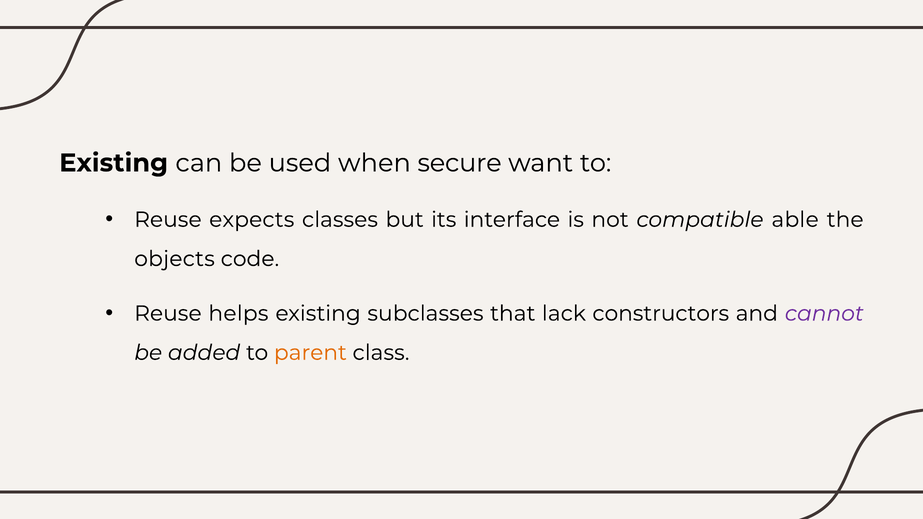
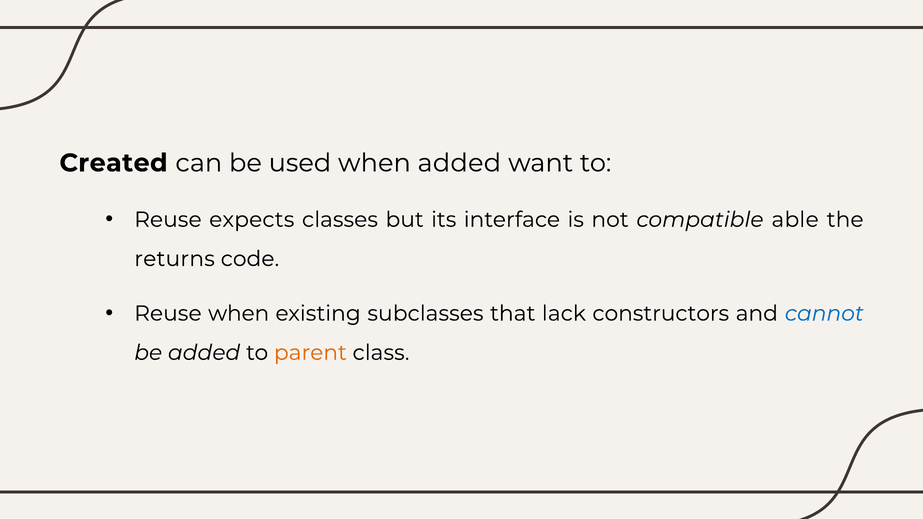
Existing: Existing -> Created (114, 163)
when secure: secure -> added (459, 163)
objects: objects -> returns (175, 259)
Reuse helps: helps -> when (239, 314)
cannot colour: purple -> blue (824, 314)
